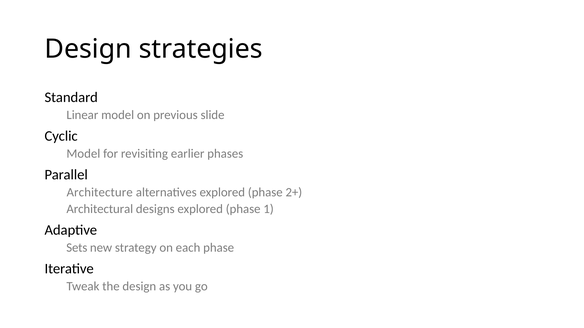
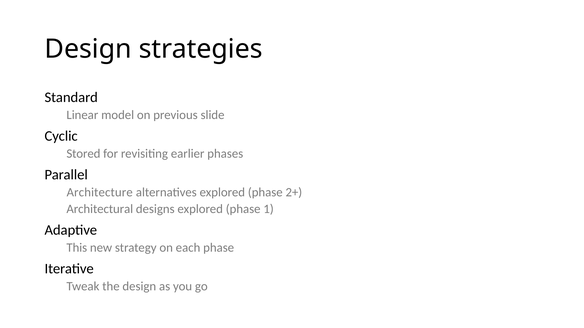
Model: Model -> Stored (83, 154)
Sets: Sets -> This (77, 248)
